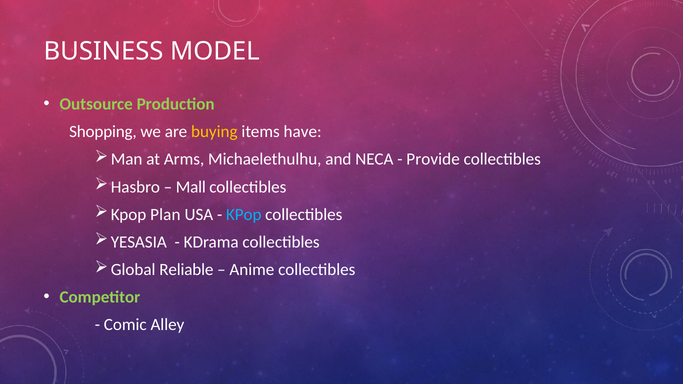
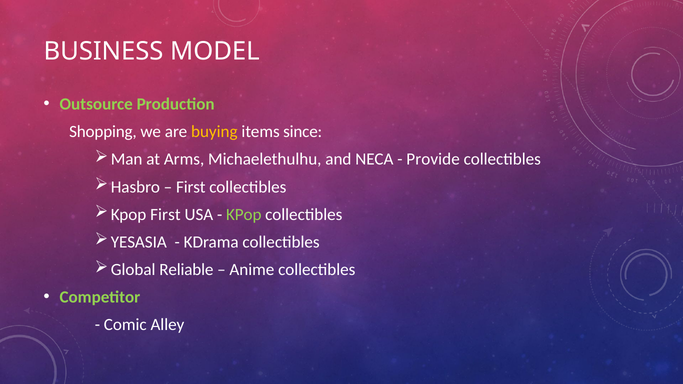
have: have -> since (303, 132)
Mall: Mall -> First (191, 187)
Kpop Plan: Plan -> First (165, 215)
KPop colour: light blue -> light green (244, 215)
